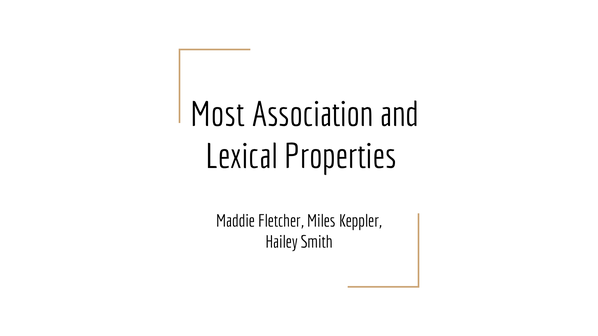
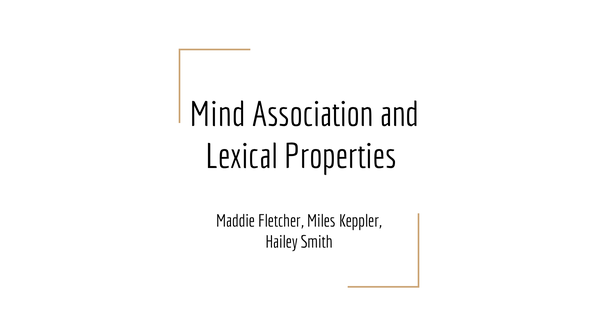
Most: Most -> Mind (218, 115)
